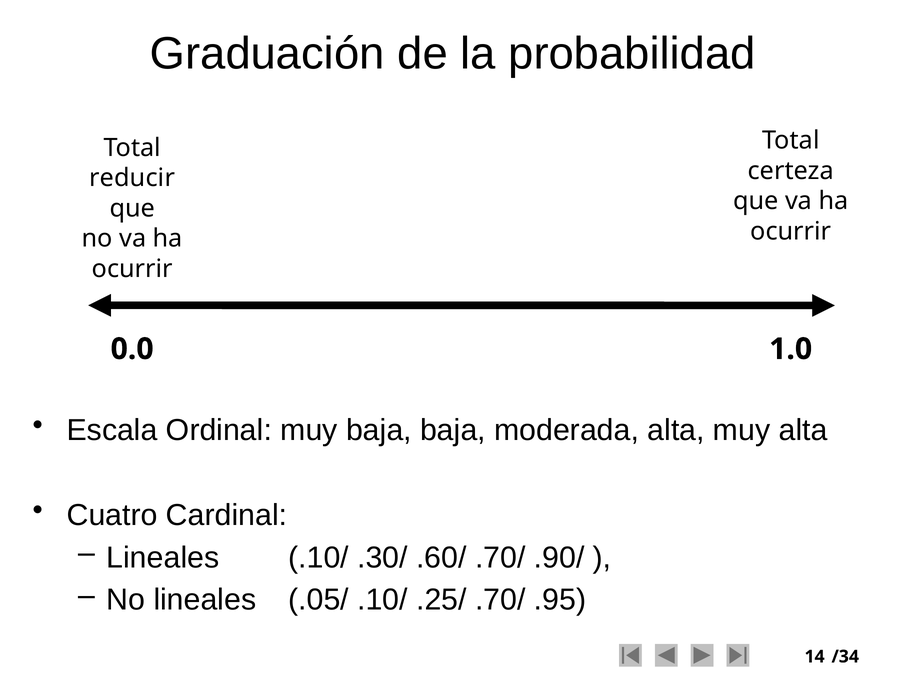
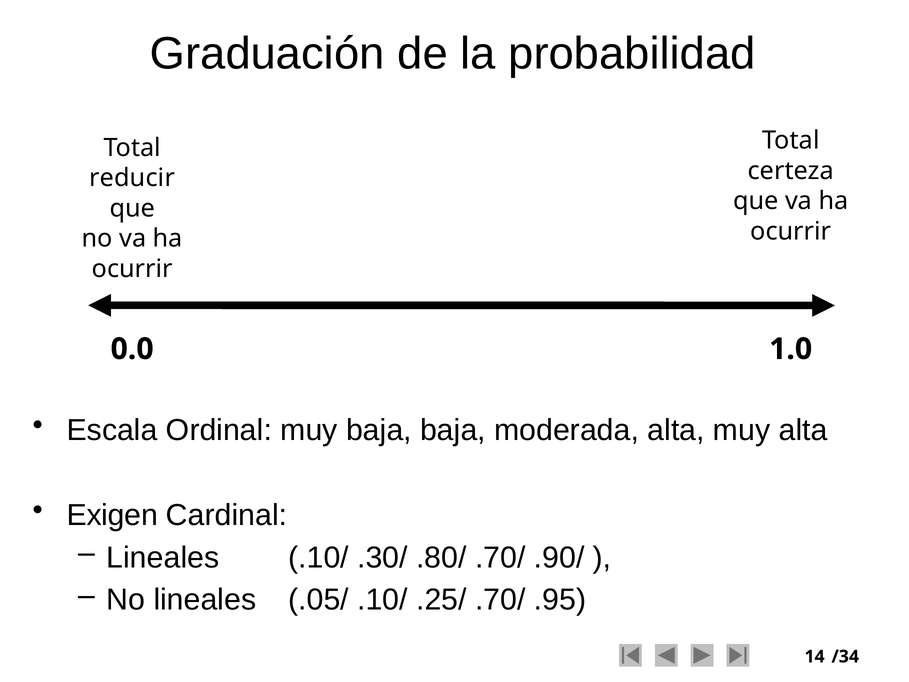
Cuatro: Cuatro -> Exigen (112, 515)
.60/: .60/ -> .80/ (441, 557)
